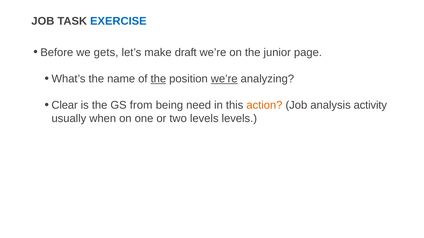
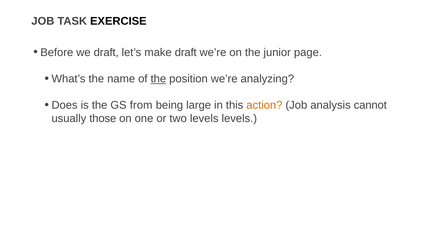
EXERCISE colour: blue -> black (118, 21)
we gets: gets -> draft (106, 53)
we’re underline: present -> none (224, 79)
Clear: Clear -> Does (65, 105)
need: need -> large (199, 105)
activity: activity -> cannot (370, 105)
when: when -> those (103, 119)
